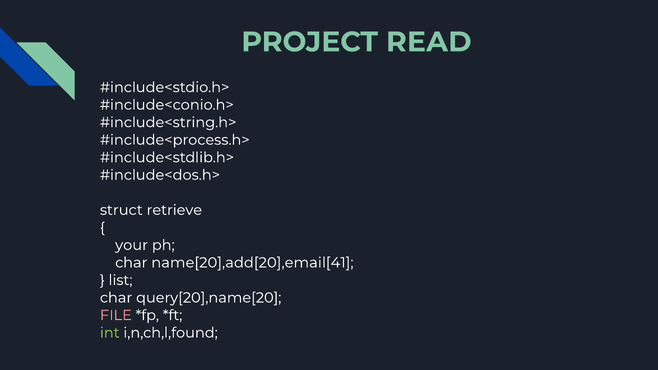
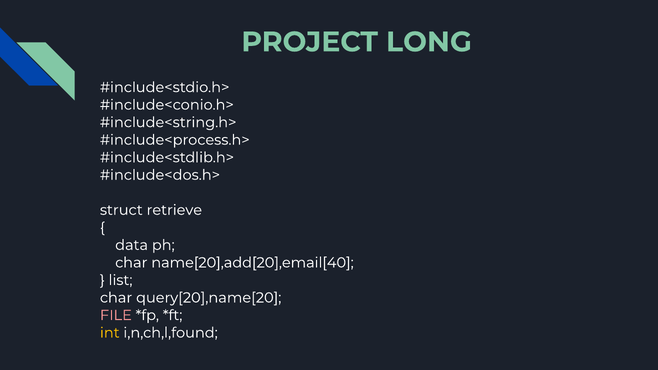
READ: READ -> LONG (429, 42)
your: your -> data (132, 245)
name[20],add[20],email[41: name[20],add[20],email[41 -> name[20],add[20],email[40 (252, 263)
int colour: light green -> yellow (110, 333)
